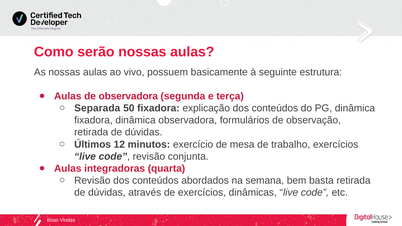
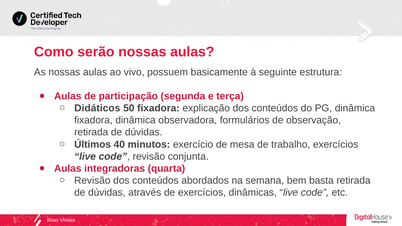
de observadora: observadora -> participação (128, 96)
Separada: Separada -> Didáticos (97, 108)
12: 12 -> 40 (119, 144)
